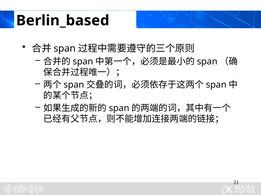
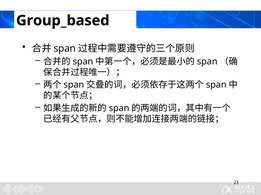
Berlin_based: Berlin_based -> Group_based (63, 21)
